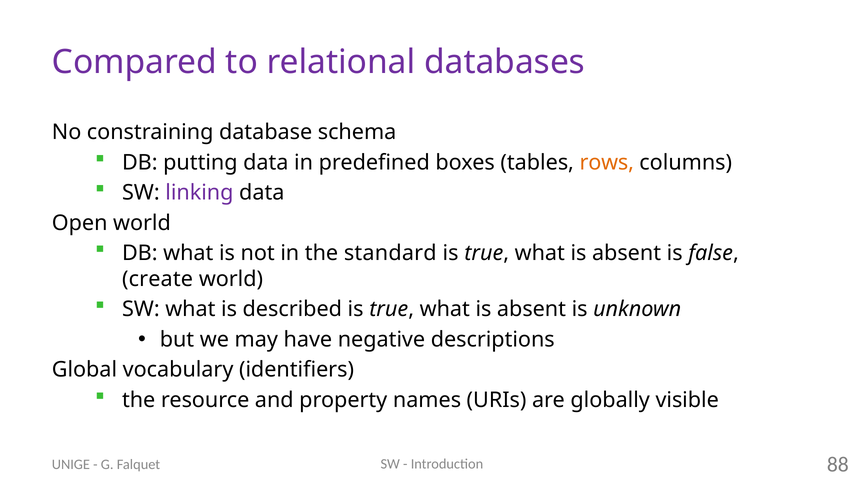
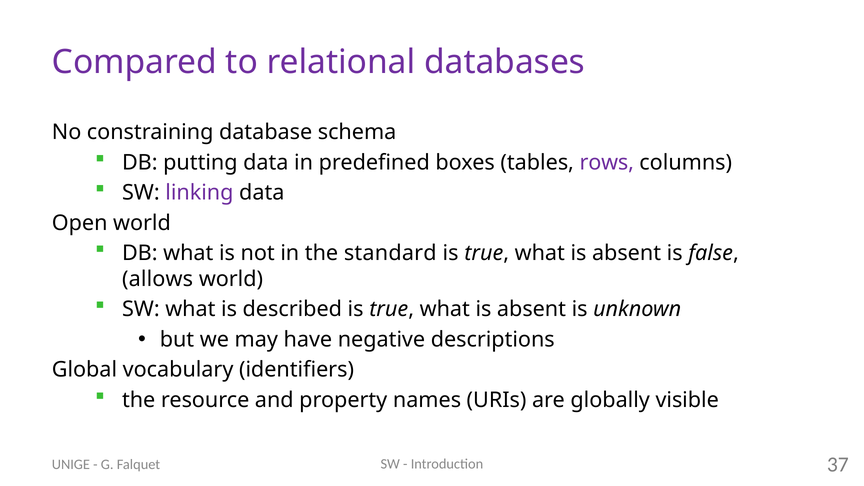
rows colour: orange -> purple (607, 162)
create: create -> allows (158, 279)
88: 88 -> 37 (838, 465)
